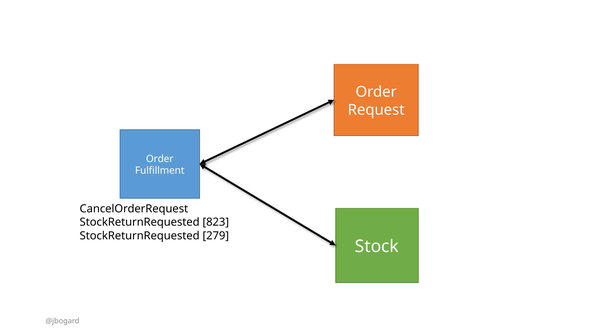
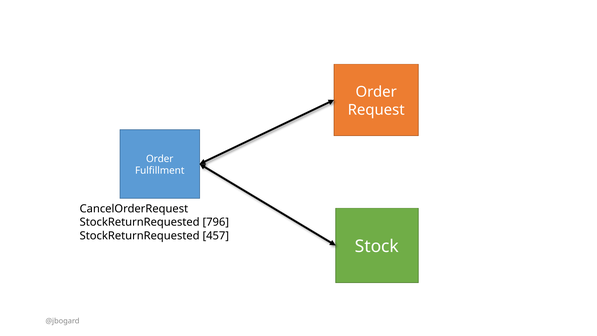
823: 823 -> 796 (216, 222)
279: 279 -> 457 (216, 236)
